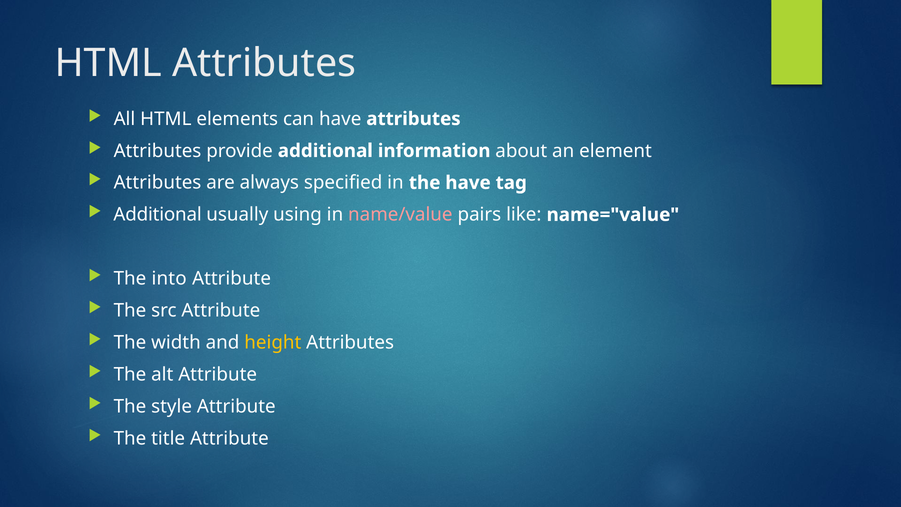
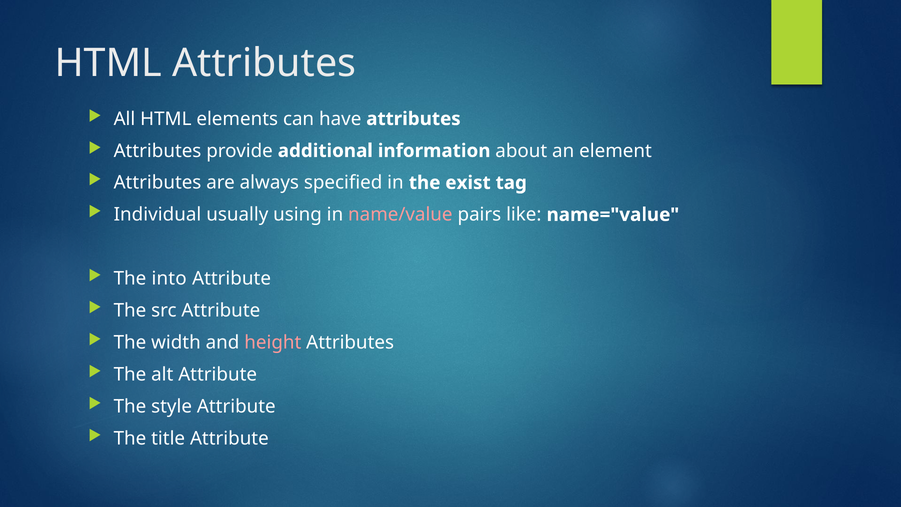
the have: have -> exist (468, 183)
Additional: Additional -> Individual (157, 215)
height colour: yellow -> pink (273, 342)
